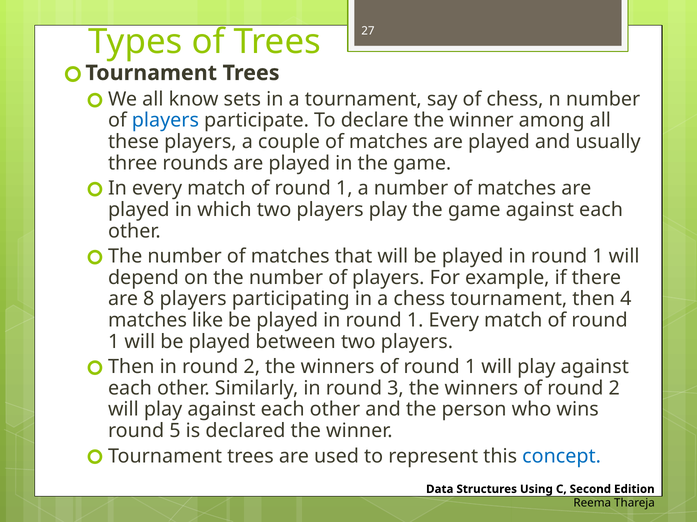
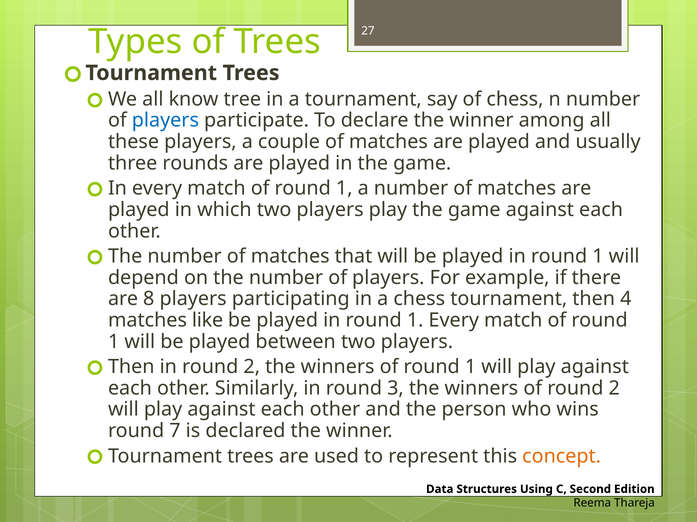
sets: sets -> tree (242, 99)
5: 5 -> 7 (175, 431)
concept colour: blue -> orange (562, 457)
